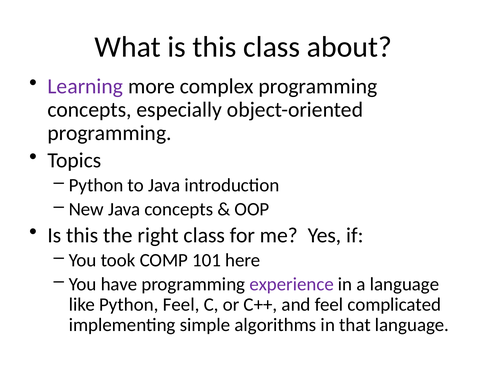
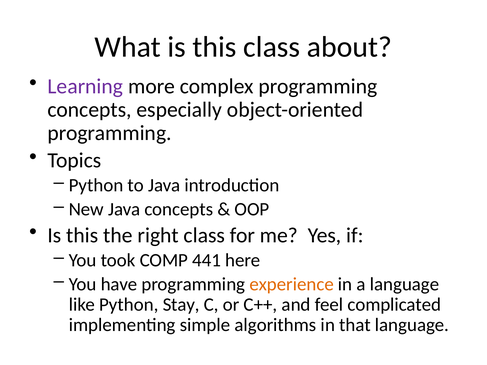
101: 101 -> 441 (207, 260)
experience colour: purple -> orange (292, 284)
Python Feel: Feel -> Stay (181, 305)
